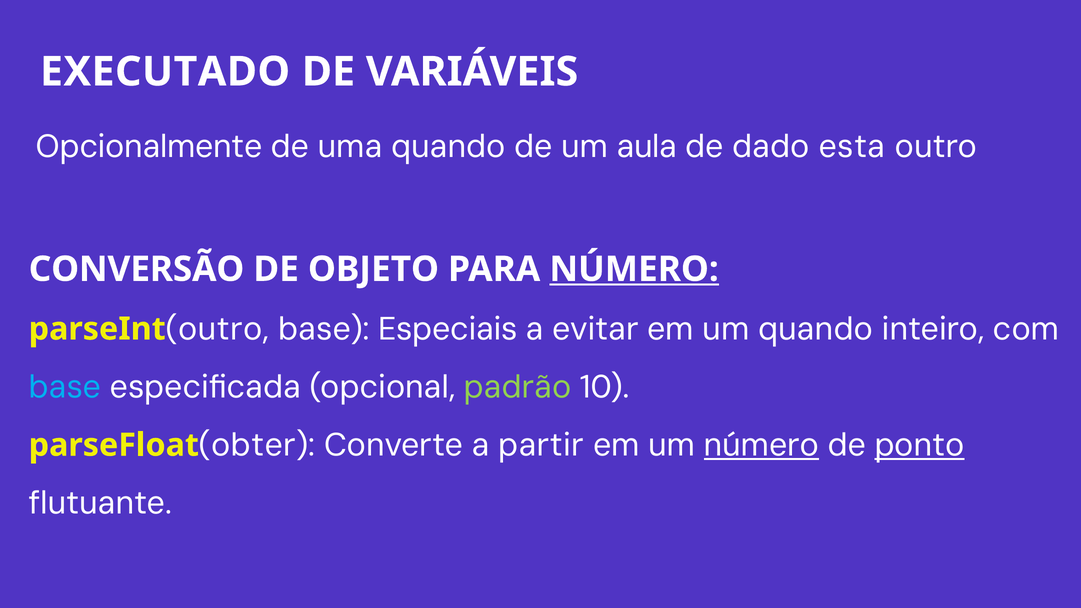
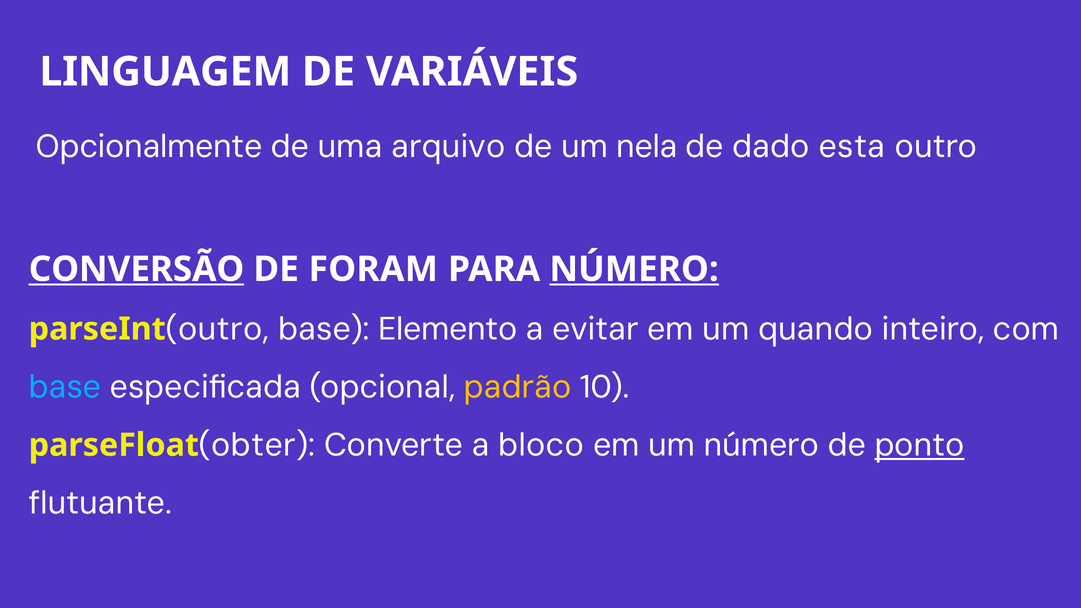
EXECUTADO: EXECUTADO -> LINGUAGEM (165, 72)
uma quando: quando -> arquivo (448, 147)
aula: aula -> nela (647, 147)
CONVERSÃO underline: none -> present (136, 269)
OBJETO: OBJETO -> FORAM (373, 269)
Especiais: Especiais -> Elemento (448, 329)
padrão colour: light green -> yellow (518, 387)
partir: partir -> bloco (541, 445)
número underline: present -> none (762, 445)
